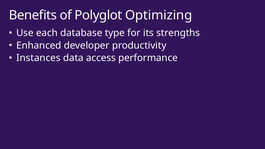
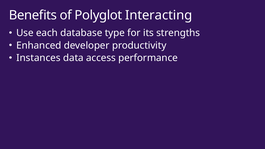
Optimizing: Optimizing -> Interacting (159, 15)
